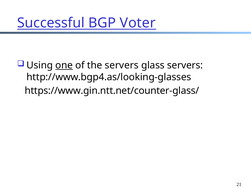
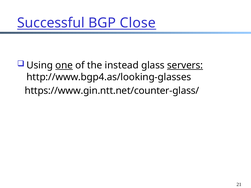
Voter: Voter -> Close (138, 23)
the servers: servers -> instead (122, 65)
servers underline: none -> present (185, 65)
